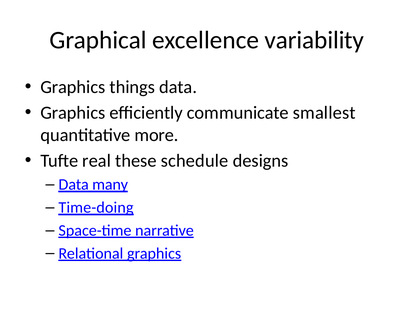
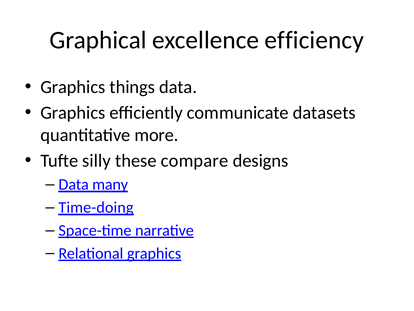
variability: variability -> efficiency (314, 40)
smallest: smallest -> datasets (324, 113)
real: real -> silly (97, 160)
schedule: schedule -> compare (195, 160)
